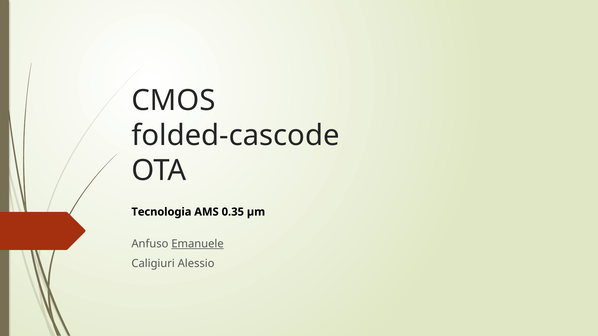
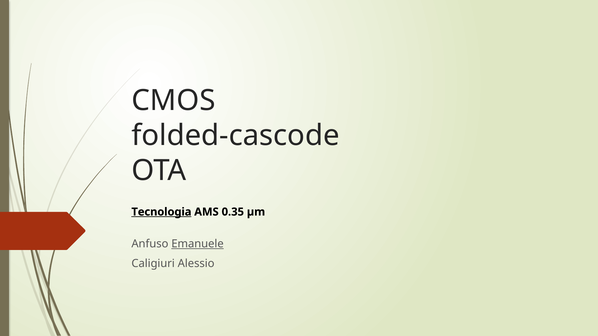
Tecnologia underline: none -> present (161, 212)
